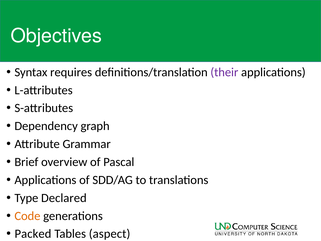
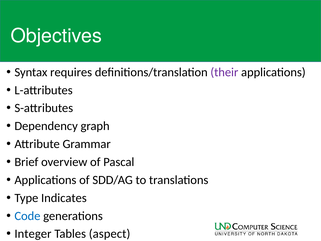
Declared: Declared -> Indicates (64, 198)
Code colour: orange -> blue (27, 216)
Packed: Packed -> Integer (33, 234)
